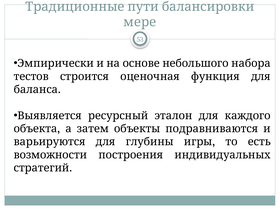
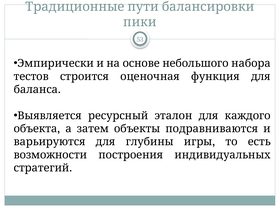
мере: мере -> пики (140, 22)
